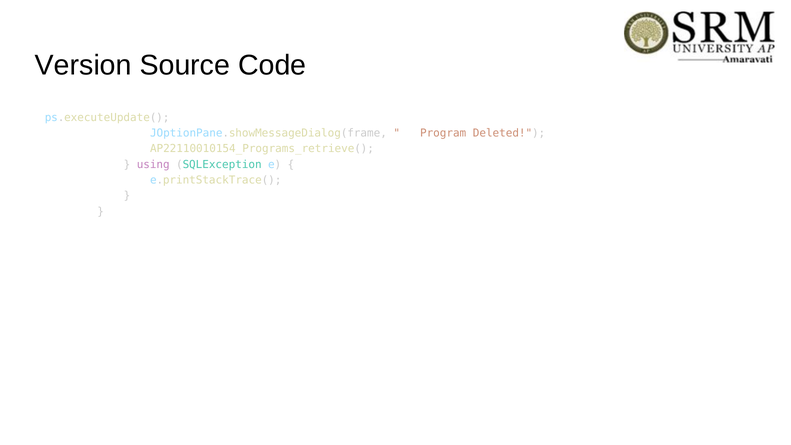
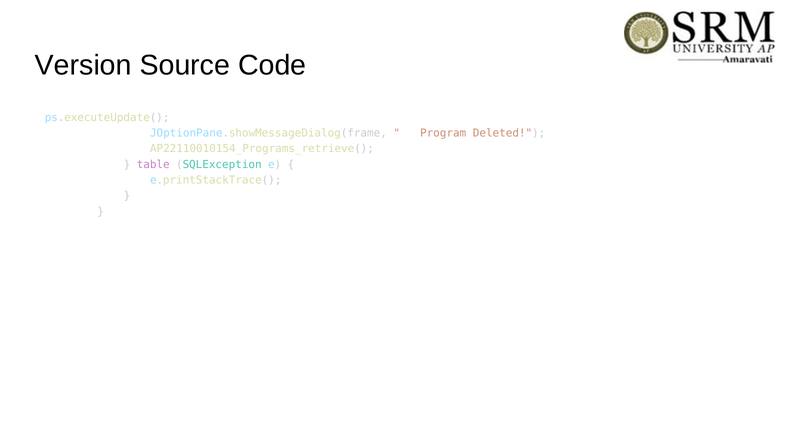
using: using -> table (153, 164)
